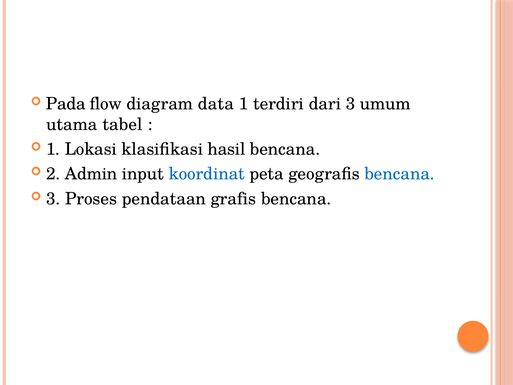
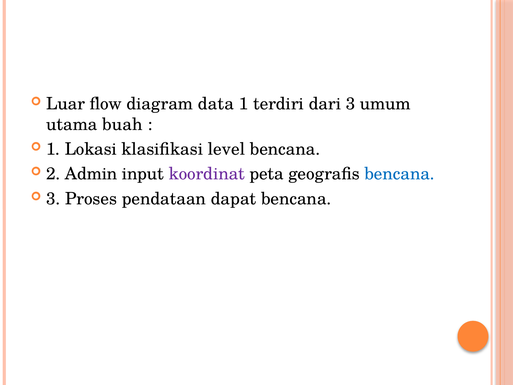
Pada: Pada -> Luar (66, 104)
tabel: tabel -> buah (123, 124)
hasil: hasil -> level (226, 149)
koordinat colour: blue -> purple (207, 174)
grafis: grafis -> dapat (234, 199)
